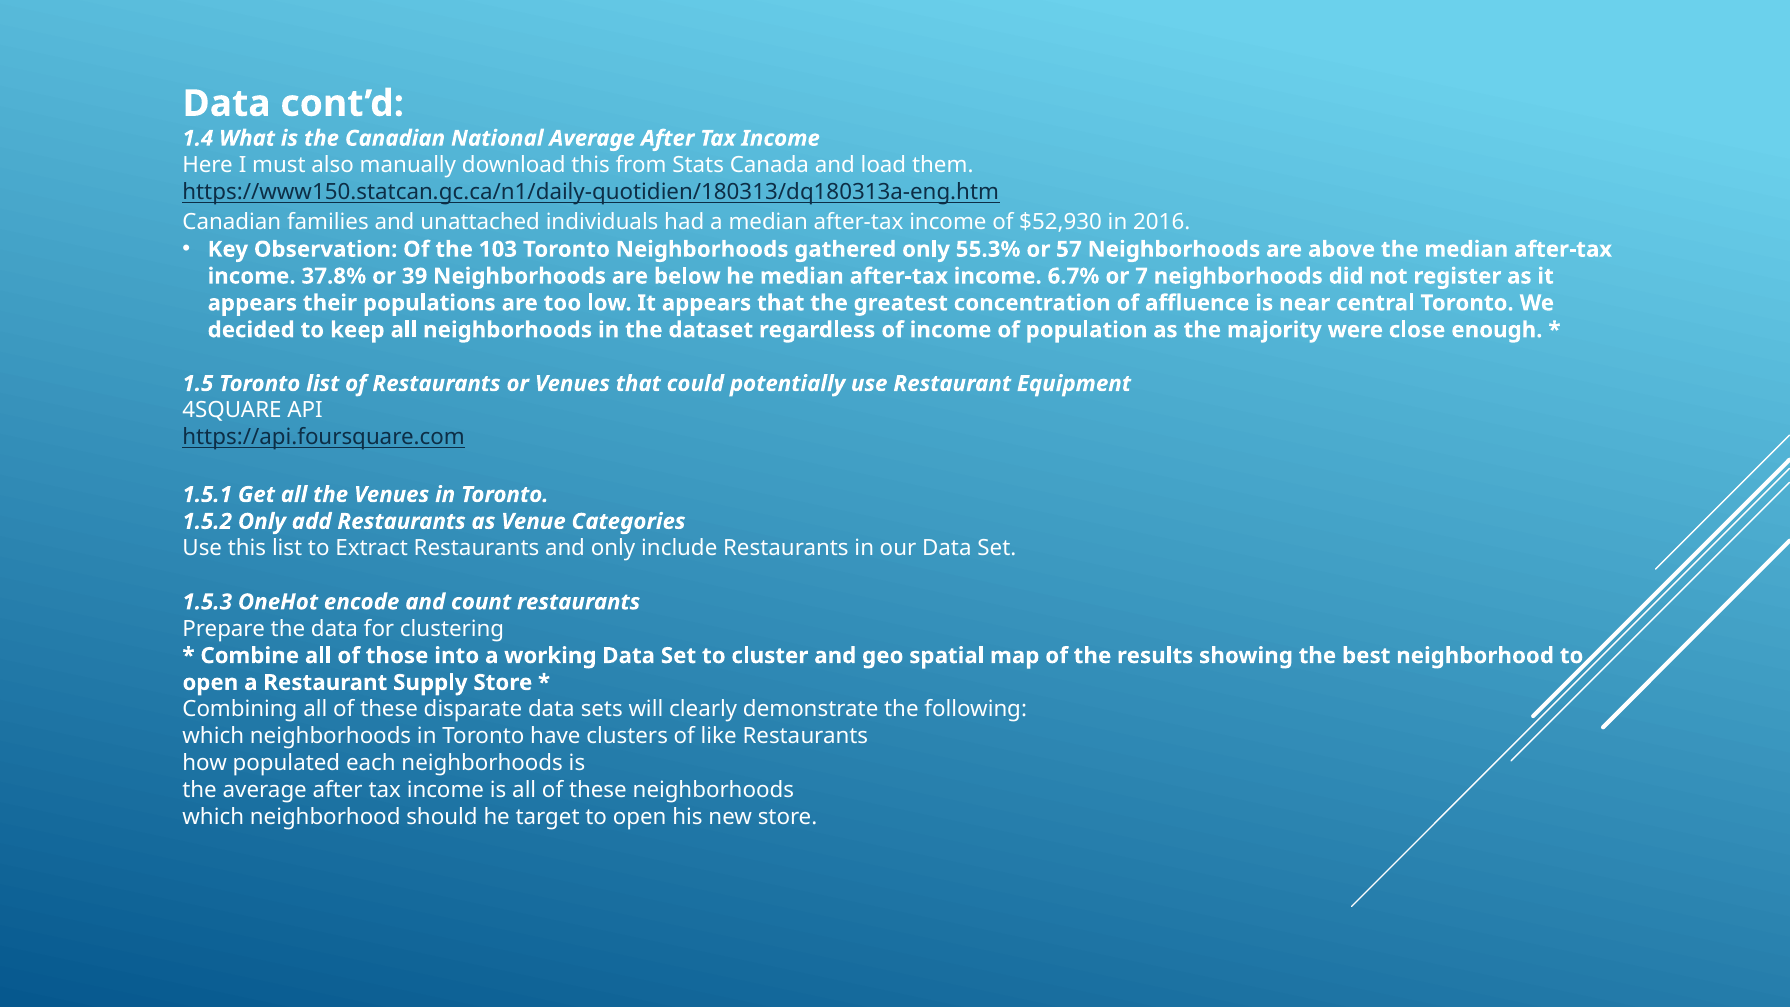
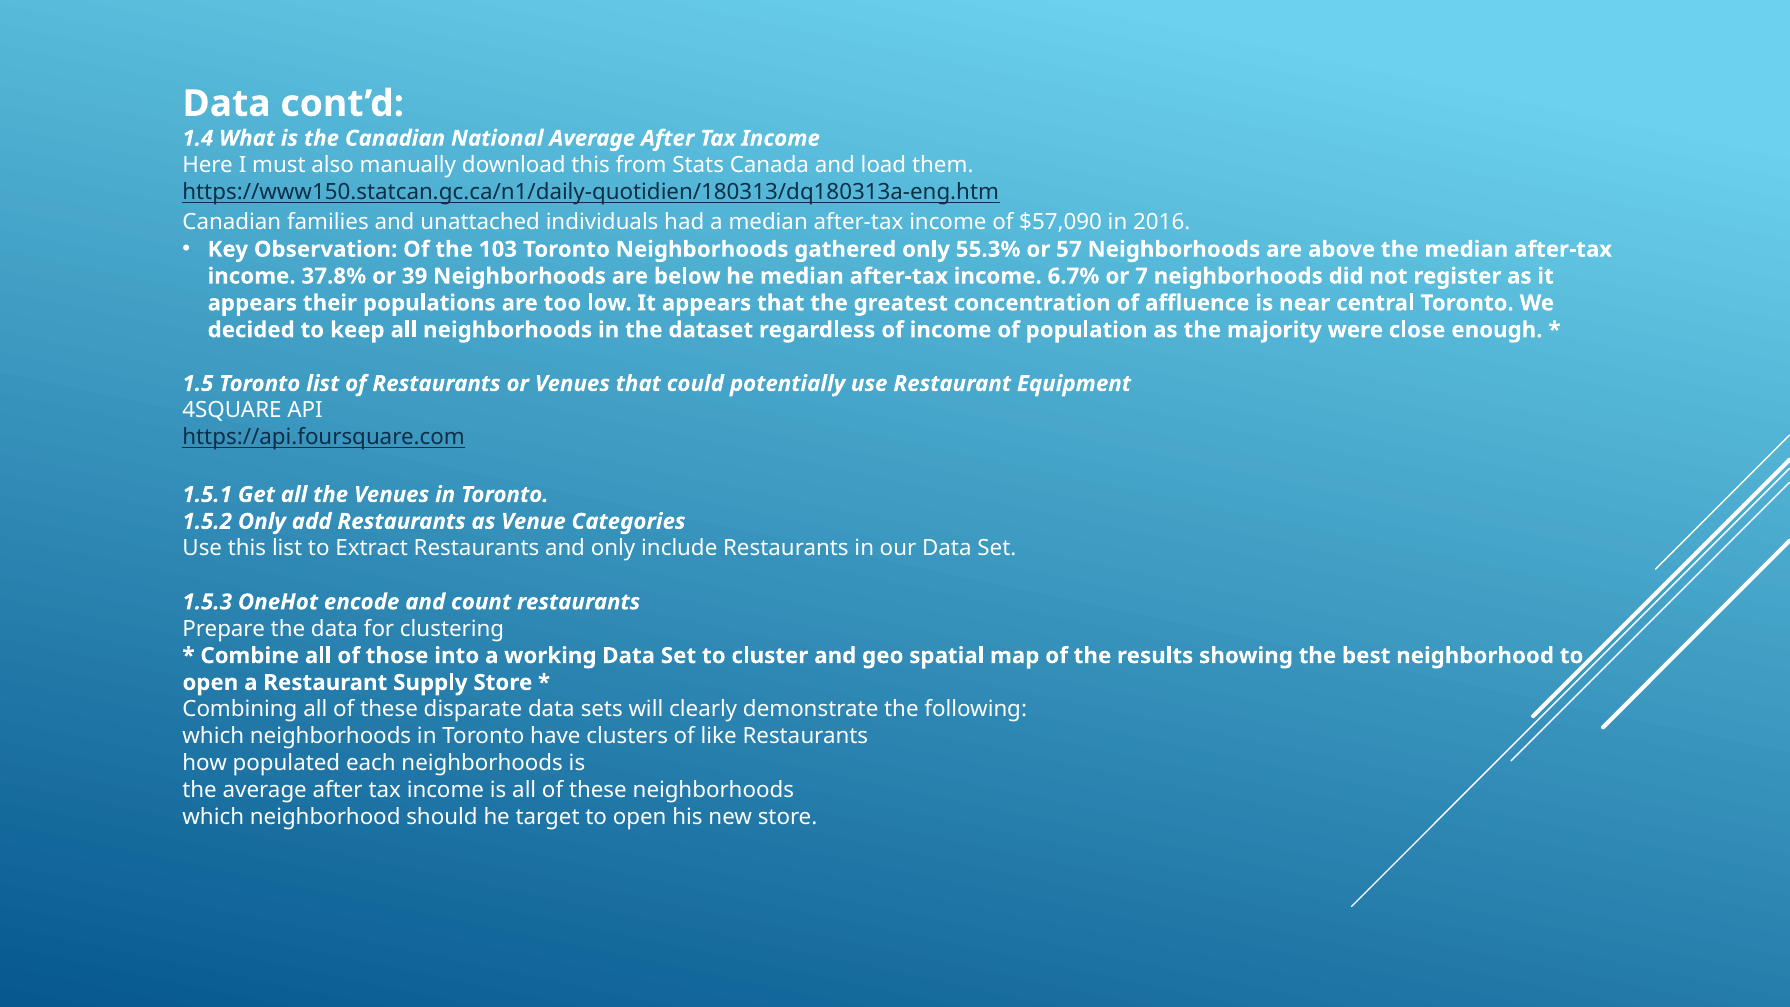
$52,930: $52,930 -> $57,090 (1061, 222)
